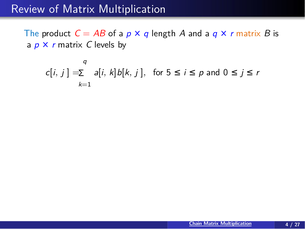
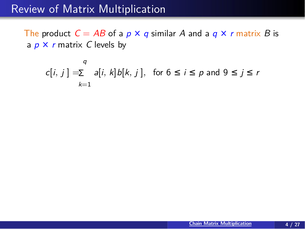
The colour: blue -> orange (31, 33)
length: length -> similar (164, 33)
5: 5 -> 6 (169, 72)
0: 0 -> 9 (226, 72)
